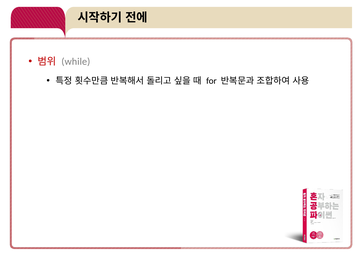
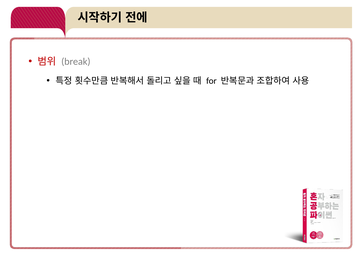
while: while -> break (76, 62)
